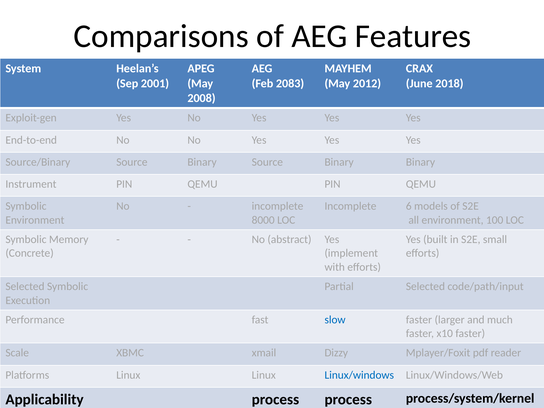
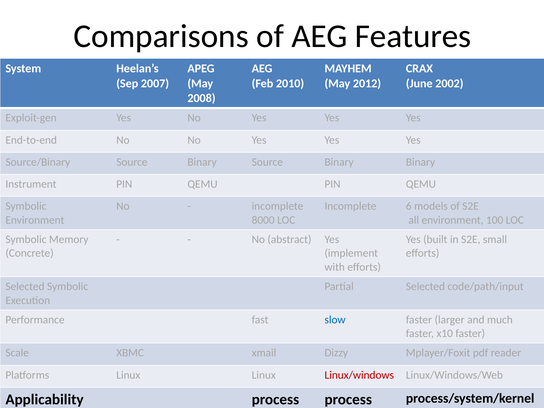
2001: 2001 -> 2007 (155, 83)
2083: 2083 -> 2010 (290, 83)
2018: 2018 -> 2002 (449, 83)
Linux/windows colour: blue -> red (359, 375)
